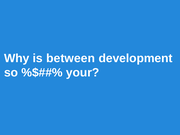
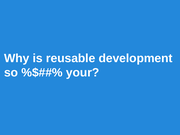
between: between -> reusable (71, 58)
